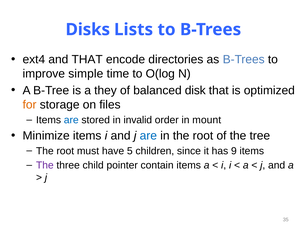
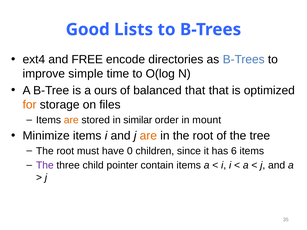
Disks: Disks -> Good (88, 30)
and THAT: THAT -> FREE (87, 60)
they: they -> ours (106, 91)
balanced disk: disk -> that (195, 91)
are colour: blue -> orange (71, 120)
invalid: invalid -> similar (138, 120)
are colour: blue -> orange (148, 136)
5: 5 -> 0 (130, 151)
9: 9 -> 6 (234, 151)
